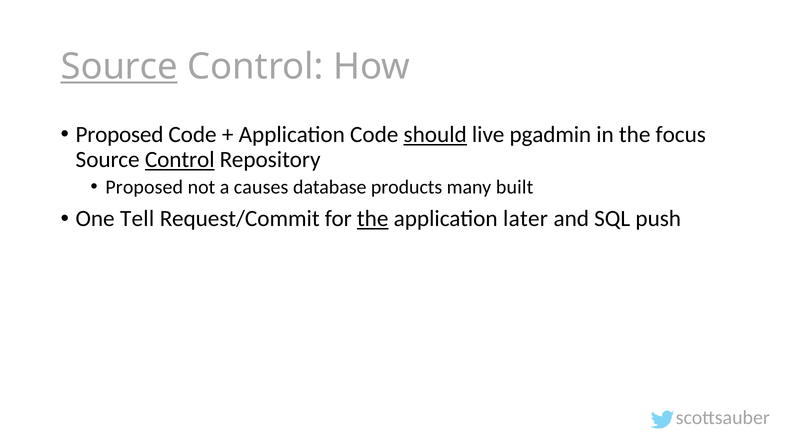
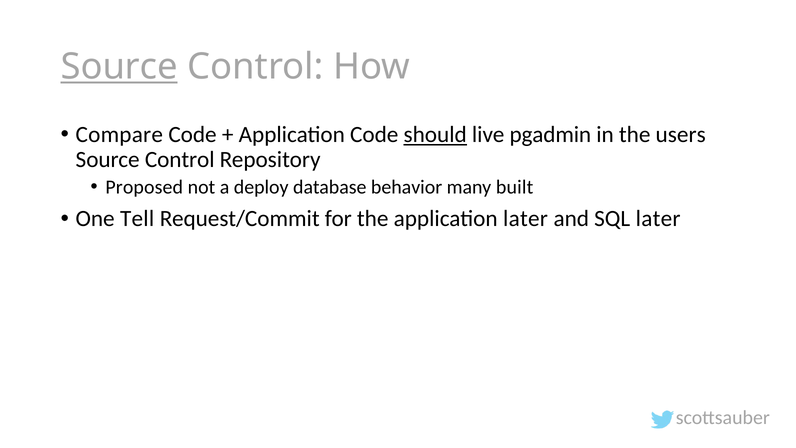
Proposed: Proposed -> Compare (119, 135)
focus: focus -> users (681, 135)
Control underline: present -> none (180, 160)
causes: causes -> deploy (261, 187)
products: products -> behavior (407, 187)
the underline: present -> none (373, 219)
SQL push: push -> later (658, 219)
